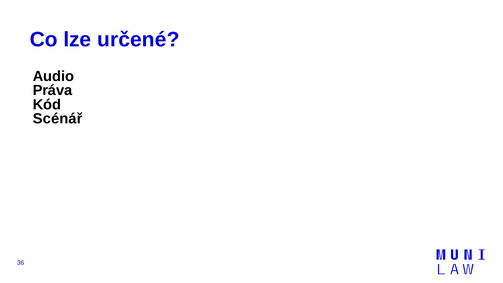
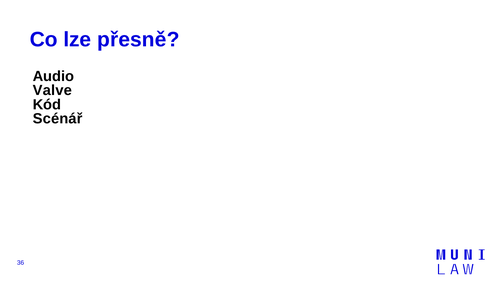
určené: určené -> přesně (138, 40)
Práva: Práva -> Valve (52, 90)
